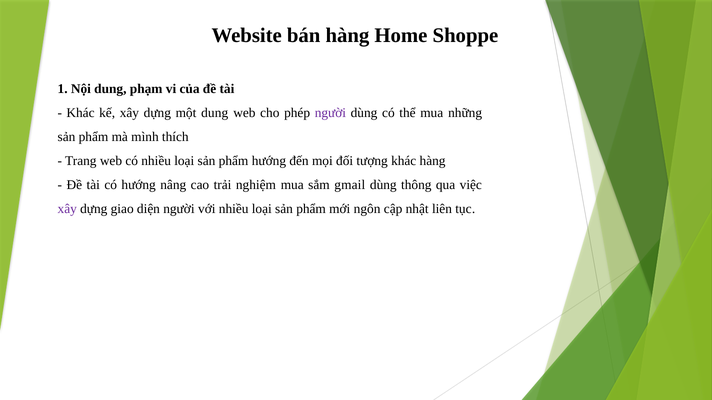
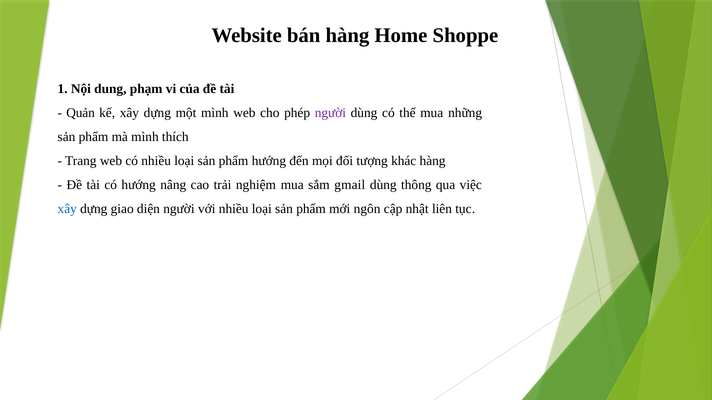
Khác: Khác -> Quản (81, 113)
một dung: dung -> mình (215, 113)
xây colour: purple -> blue (67, 209)
